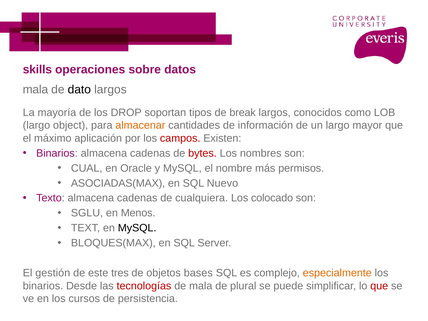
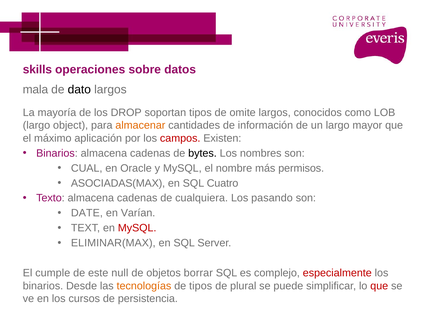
break: break -> omite (243, 113)
bytes colour: red -> black (202, 153)
Nuevo: Nuevo -> Cuatro (223, 183)
colocado: colocado -> pasando (272, 198)
SGLU: SGLU -> DATE (87, 213)
Menos: Menos -> Varían (138, 213)
MySQL colour: black -> red (137, 228)
BLOQUES(MAX: BLOQUES(MAX -> ELIMINAR(MAX (113, 243)
gestión: gestión -> cumple (53, 273)
tres: tres -> null (120, 273)
bases: bases -> borrar (198, 273)
especialmente colour: orange -> red (337, 273)
tecnologías colour: red -> orange (144, 286)
de mala: mala -> tipos (201, 286)
